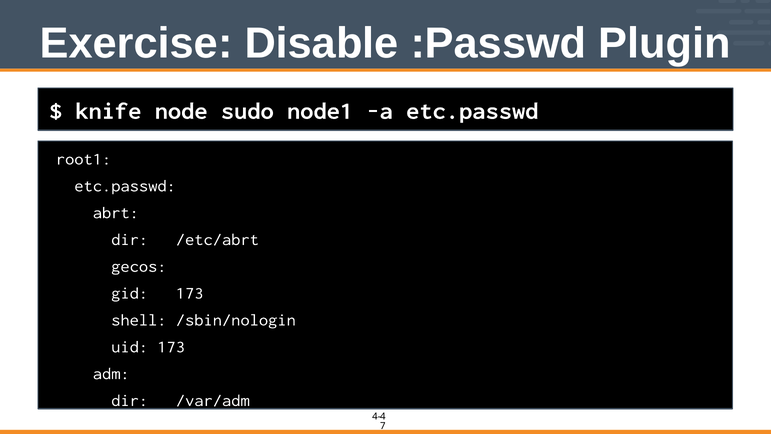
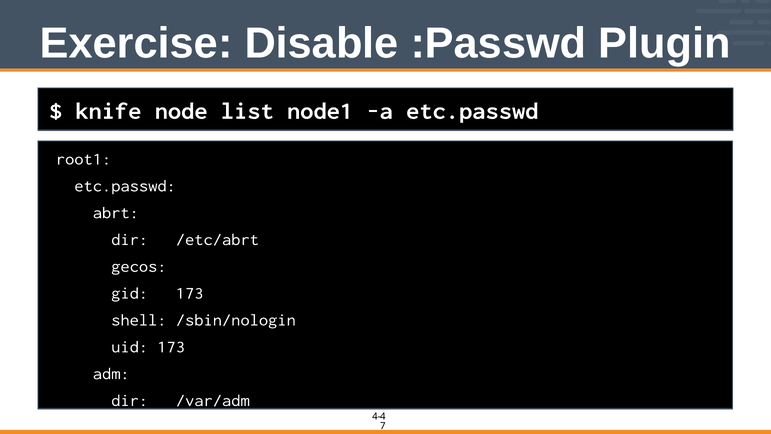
sudo: sudo -> list (247, 111)
